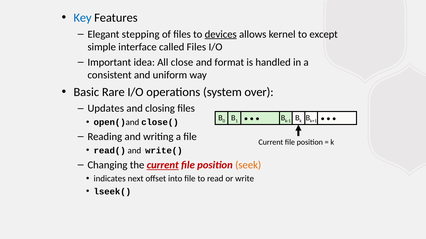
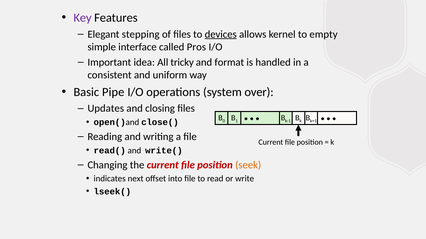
Key colour: blue -> purple (83, 18)
except: except -> empty (324, 34)
called Files: Files -> Pros (196, 47)
close: close -> tricky (182, 63)
Rare: Rare -> Pipe (113, 92)
current underline: present -> none (163, 165)
